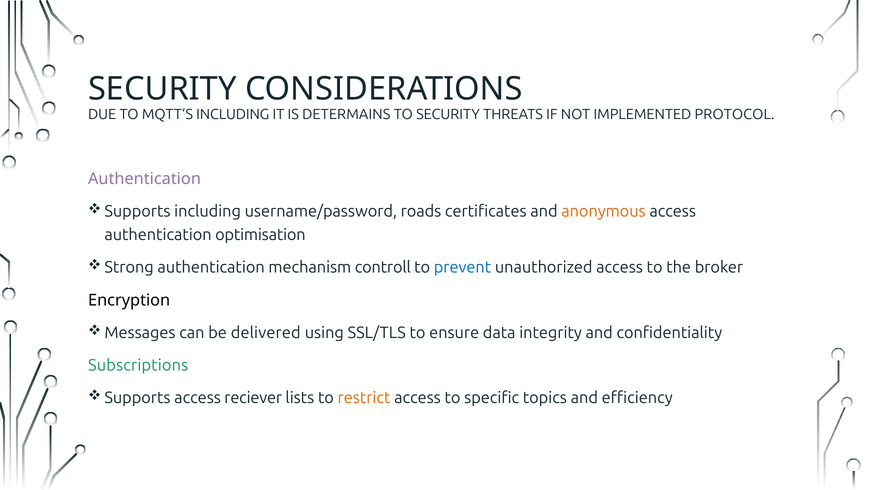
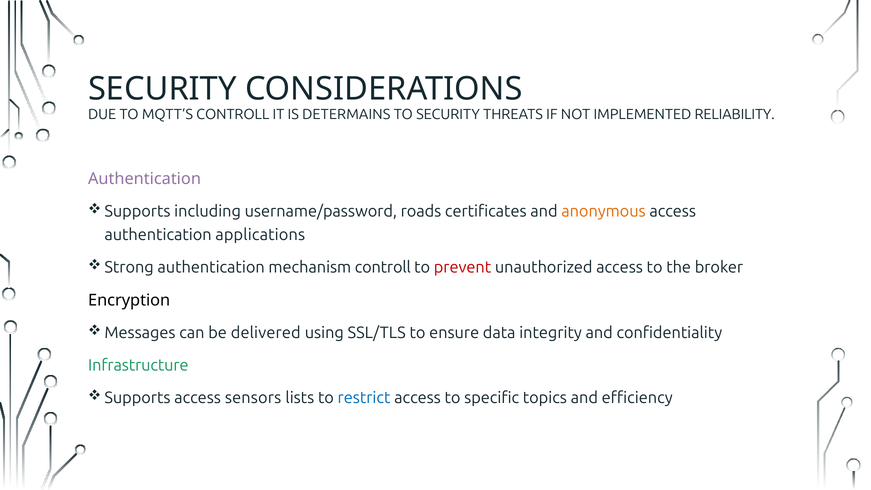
MQTT‘S INCLUDING: INCLUDING -> CONTROLL (233, 115)
PROTOCOL: PROTOCOL -> RELIABILITY (735, 115)
optimisation: optimisation -> applications (260, 235)
prevent colour: blue -> red (463, 268)
Subscriptions: Subscriptions -> Infrastructure (138, 365)
reciever: reciever -> sensors (253, 398)
restrict colour: orange -> blue (364, 398)
